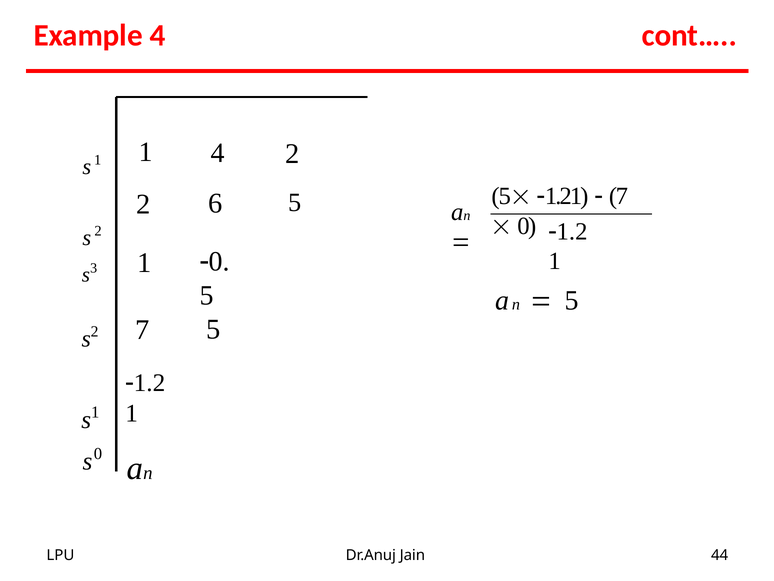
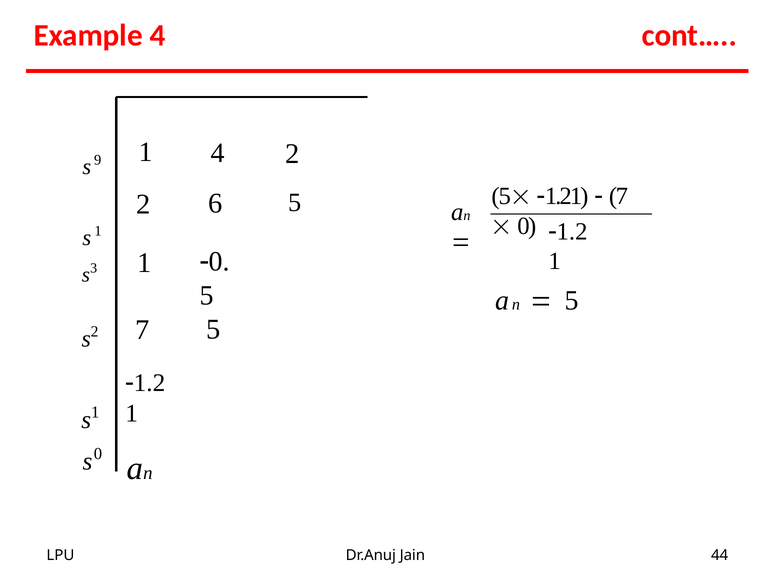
1: 1 -> 9 (98, 160)
2: 2 -> 1 (98, 231)
